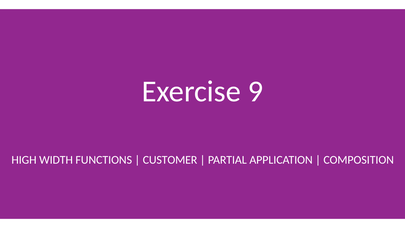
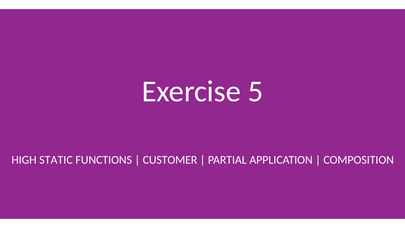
9: 9 -> 5 (255, 91)
WIDTH: WIDTH -> STATIC (56, 160)
